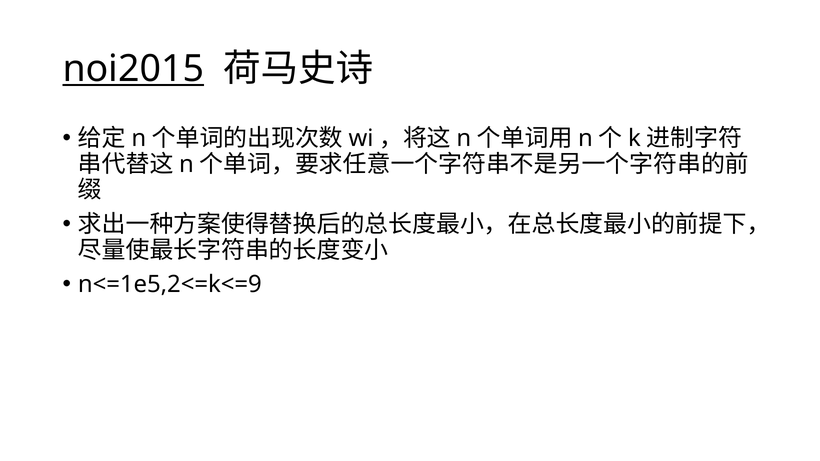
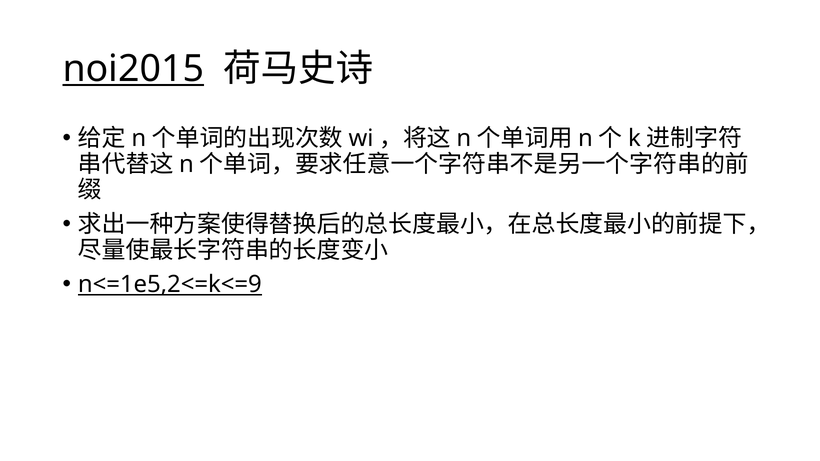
n<=1e5,2<=k<=9 underline: none -> present (170, 285)
